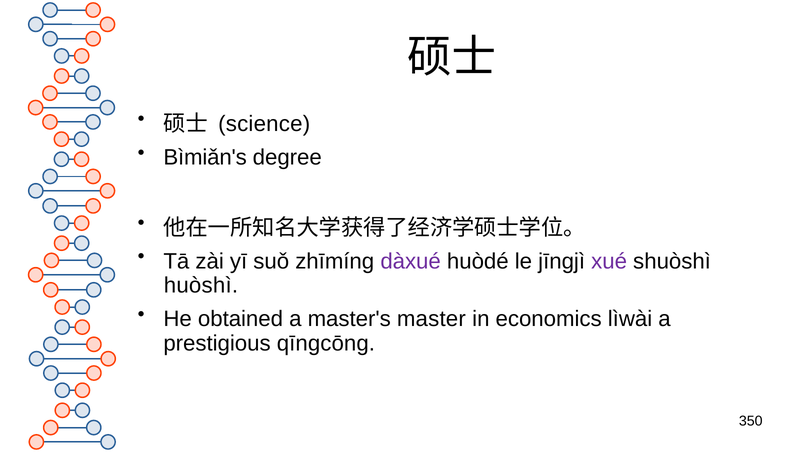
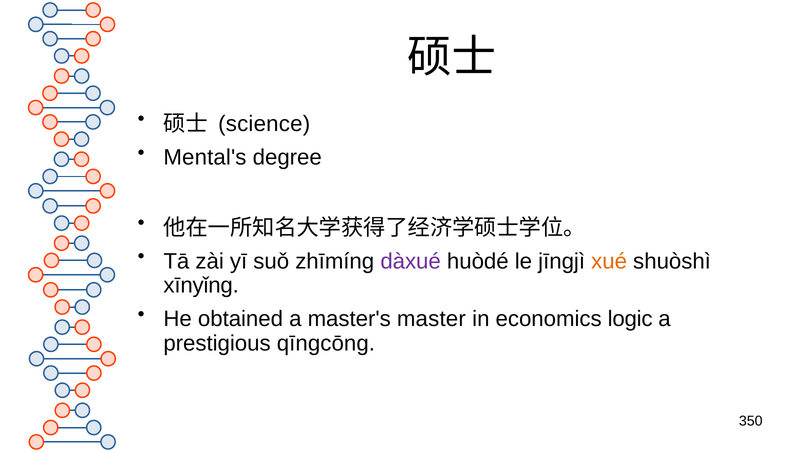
Bìmiǎn's: Bìmiǎn's -> Mental's (205, 158)
xué colour: purple -> orange (609, 261)
huòshì: huòshì -> xīnyǐng (201, 285)
lìwài: lìwài -> logic (630, 319)
